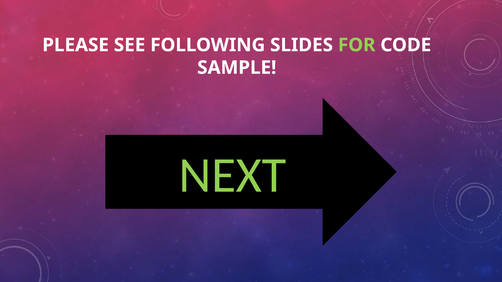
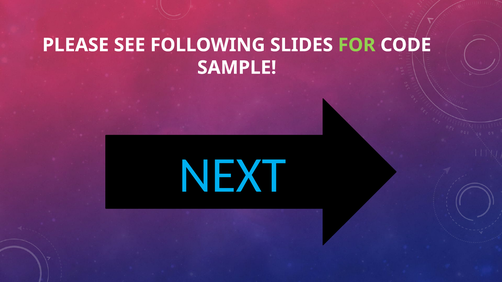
NEXT colour: light green -> light blue (233, 176)
